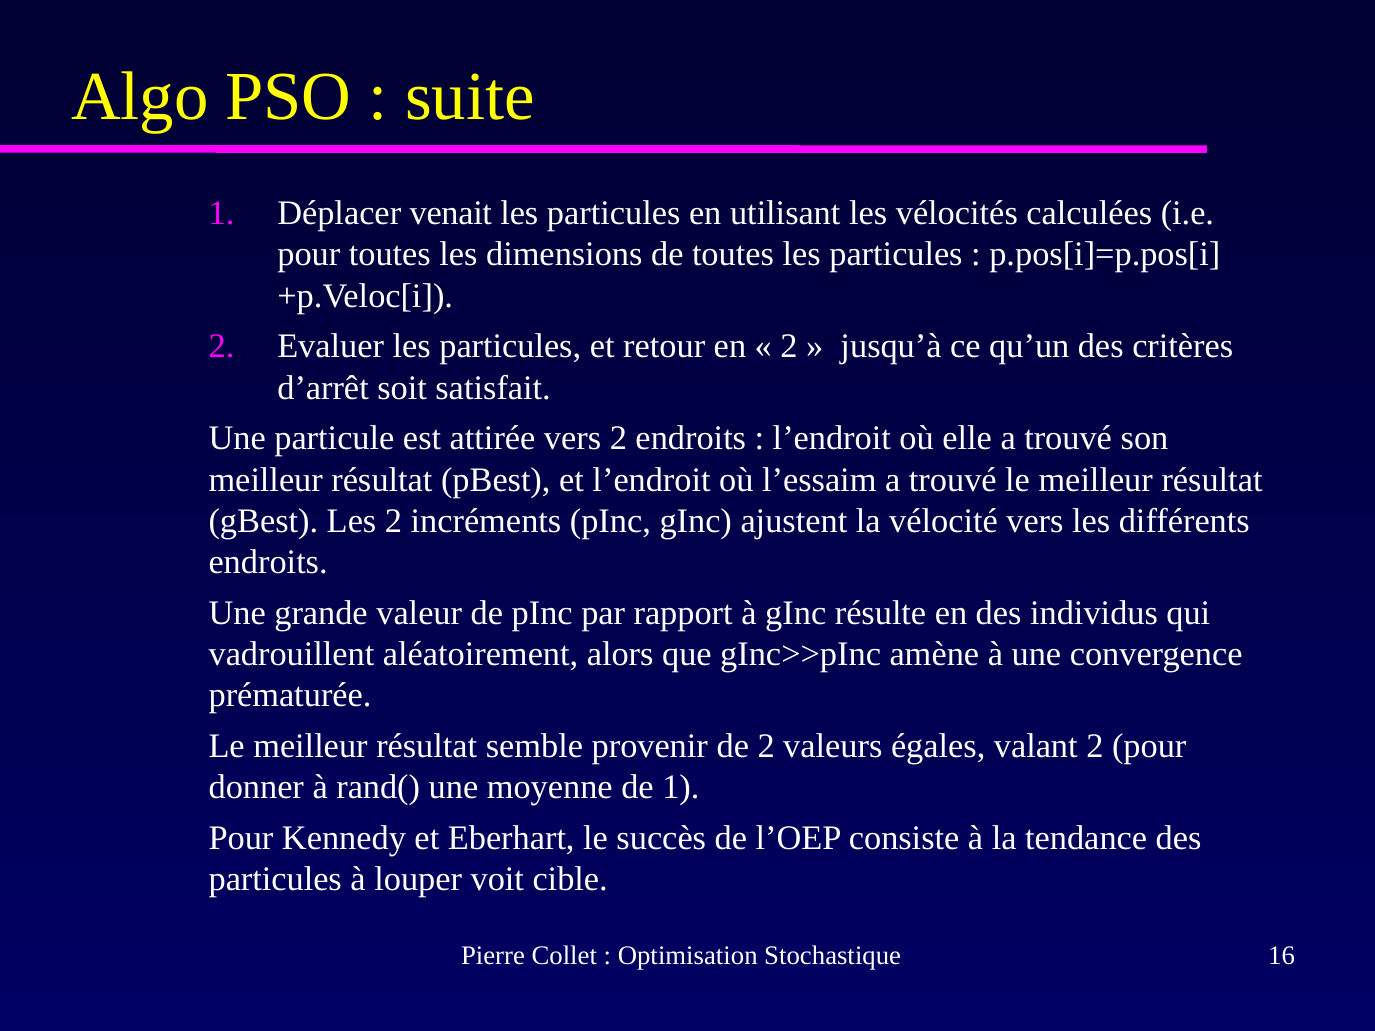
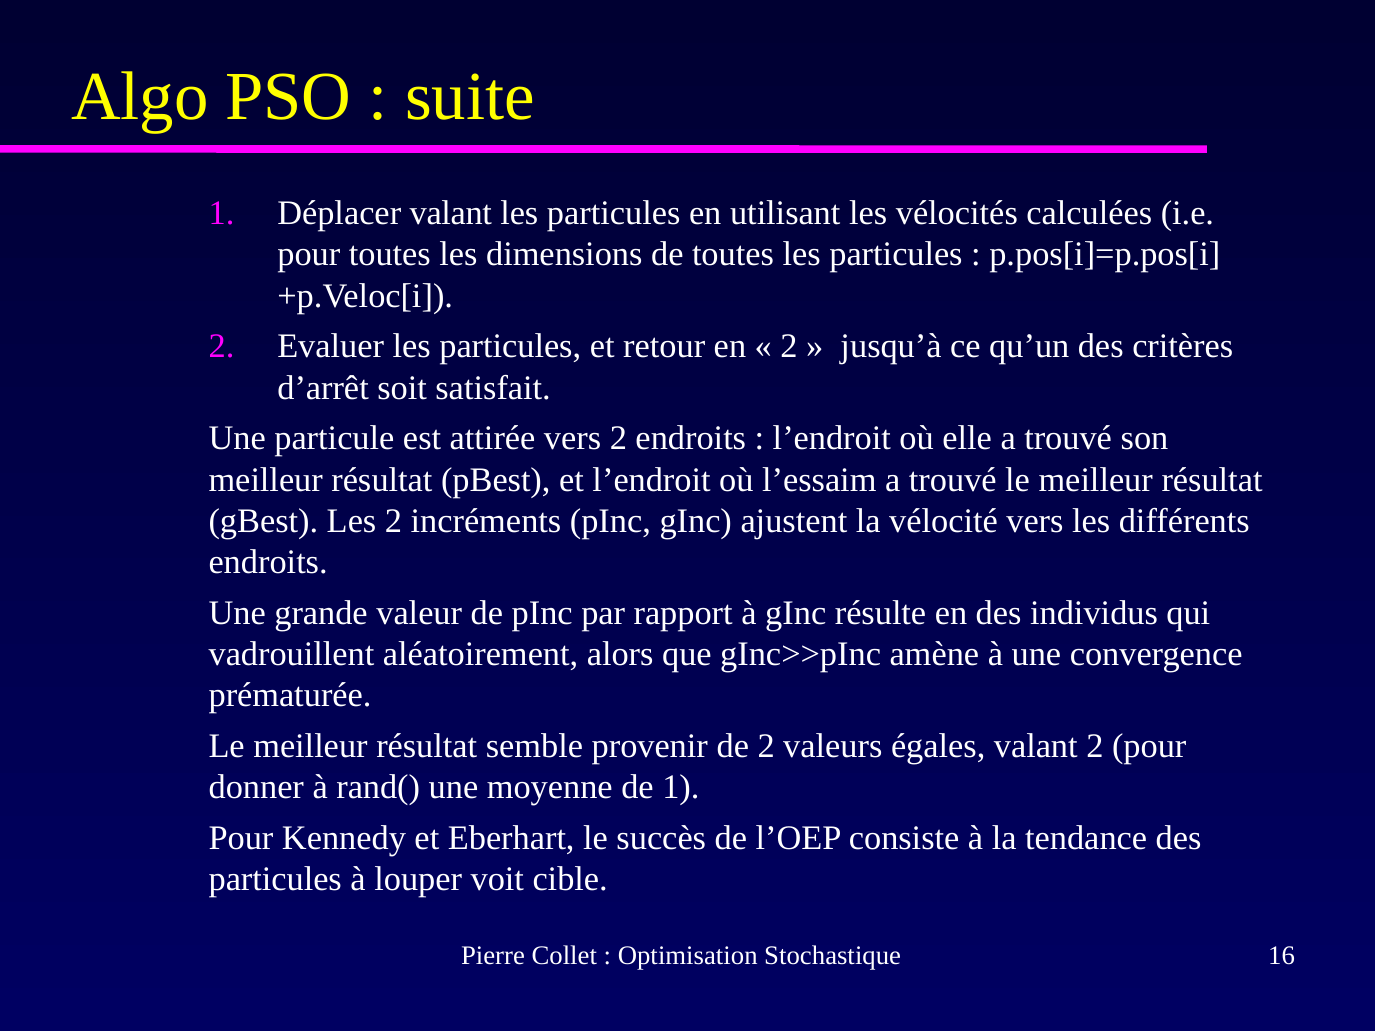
Déplacer venait: venait -> valant (451, 213)
